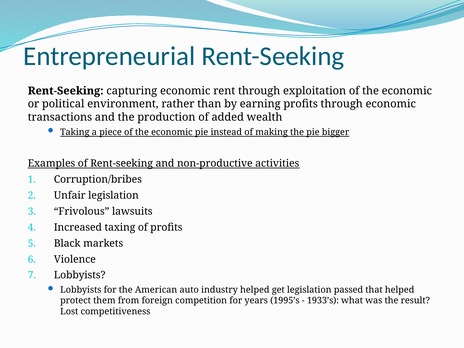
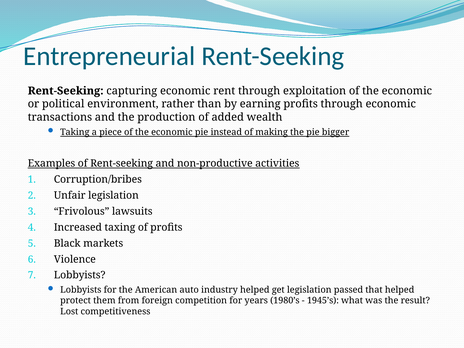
1995’s: 1995’s -> 1980’s (285, 301)
1933’s: 1933’s -> 1945’s (323, 301)
